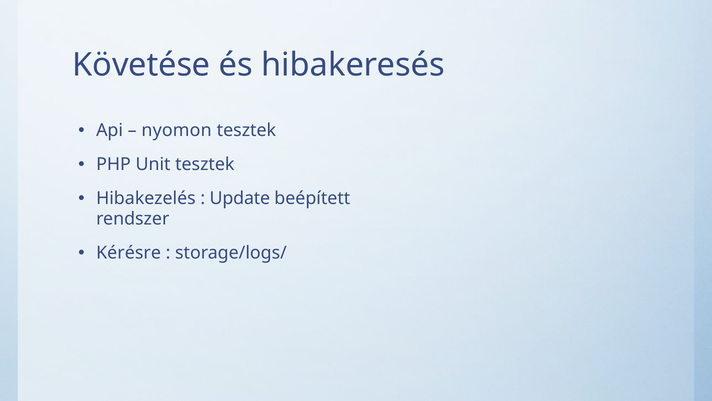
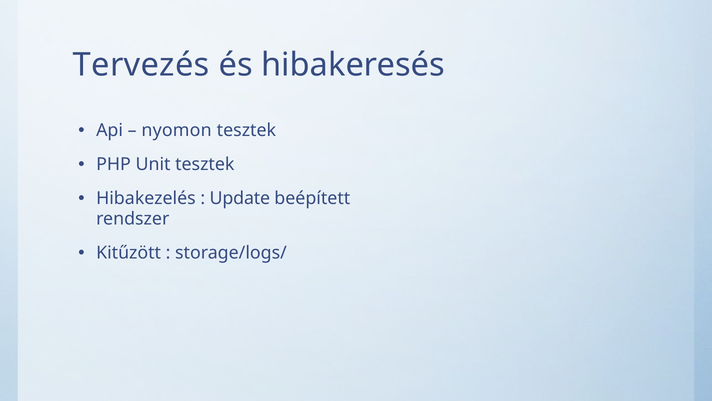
Követése: Követése -> Tervezés (141, 65)
Kérésre: Kérésre -> Kitűzött (129, 253)
